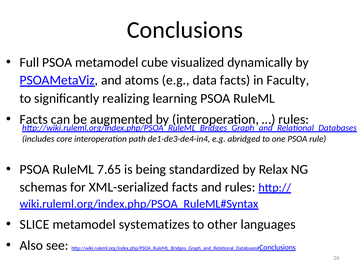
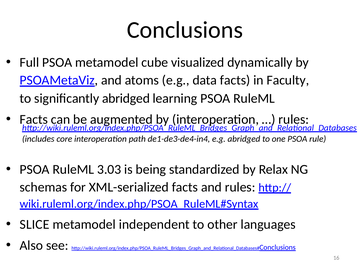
significantly realizing: realizing -> abridged (126, 99)
7.65: 7.65 -> 3.03 (109, 170)
systematizes: systematizes -> independent (154, 225)
